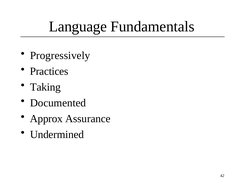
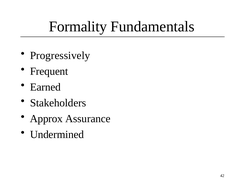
Language: Language -> Formality (78, 27)
Practices: Practices -> Frequent (49, 71)
Taking: Taking -> Earned (45, 87)
Documented: Documented -> Stakeholders (58, 103)
